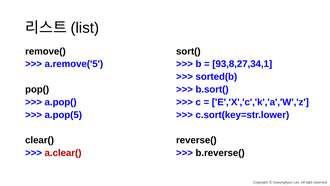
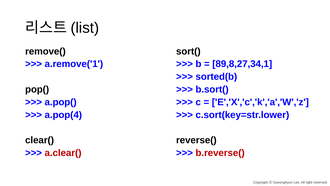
a.remove('5: a.remove('5 -> a.remove('1 (74, 64)
93,8,27,34,1: 93,8,27,34,1 -> 89,8,27,34,1 (242, 64)
a.pop(5: a.pop(5 -> a.pop(4 (63, 115)
b.reverse( colour: black -> red (220, 153)
